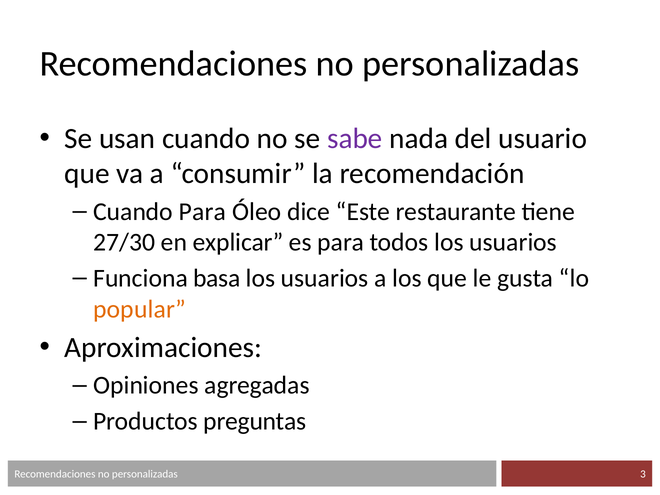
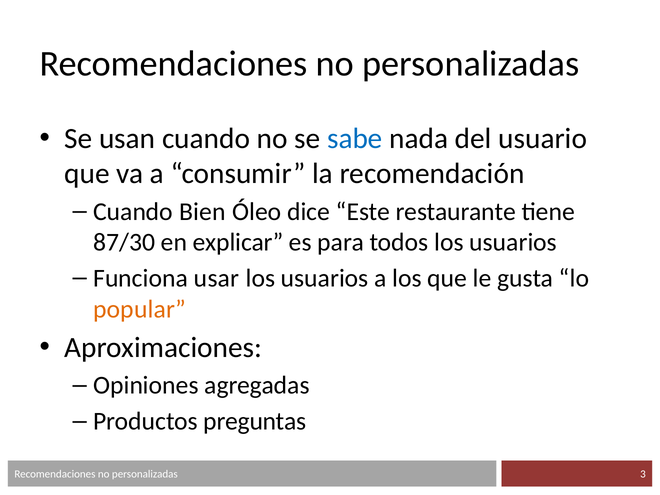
sabe colour: purple -> blue (355, 138)
Cuando Para: Para -> Bien (202, 212)
27/30: 27/30 -> 87/30 (124, 242)
basa: basa -> usar (217, 278)
